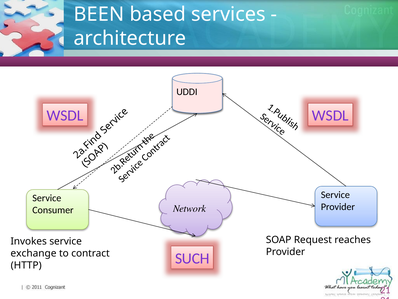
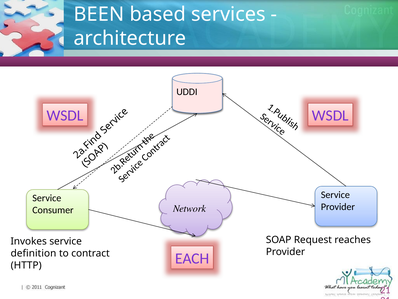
exchange: exchange -> definition (33, 253)
SUCH: SUCH -> EACH (192, 258)
